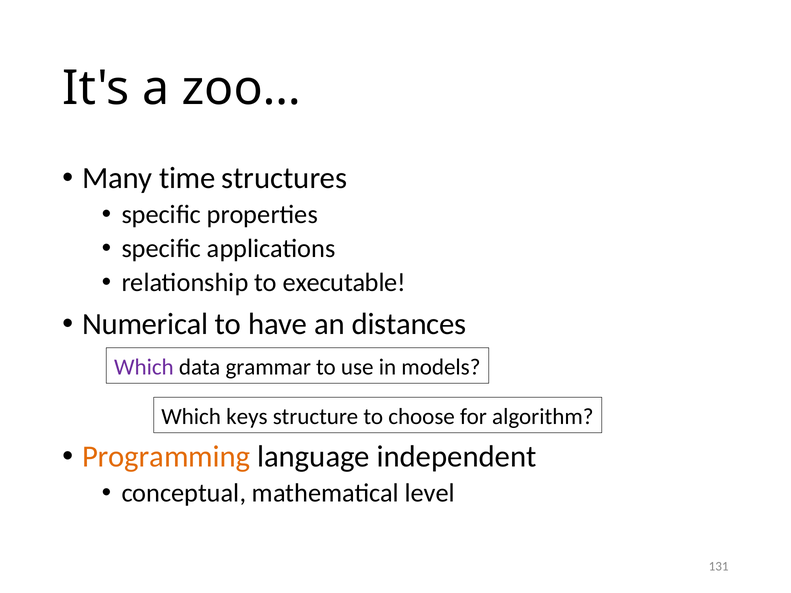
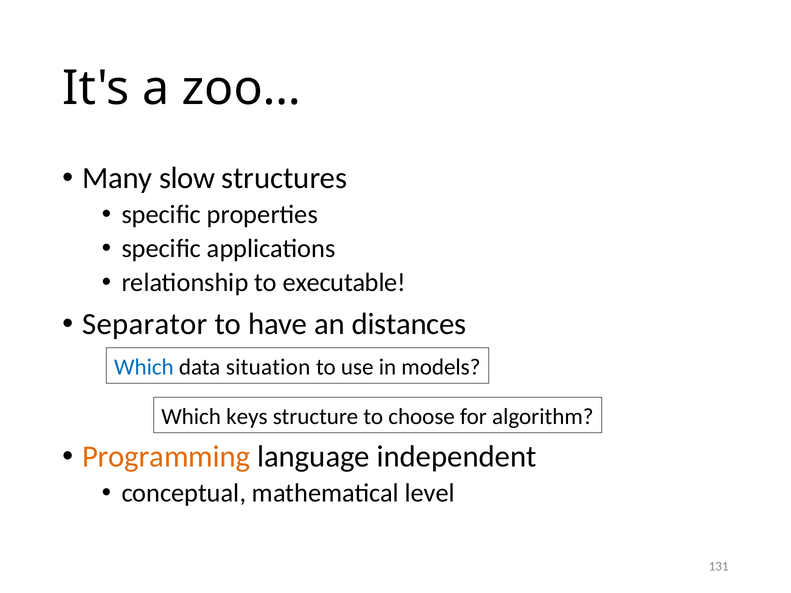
time: time -> slow (187, 178)
Numerical: Numerical -> Separator (145, 324)
Which colour: purple -> blue (144, 367)
grammar: grammar -> situation (268, 367)
